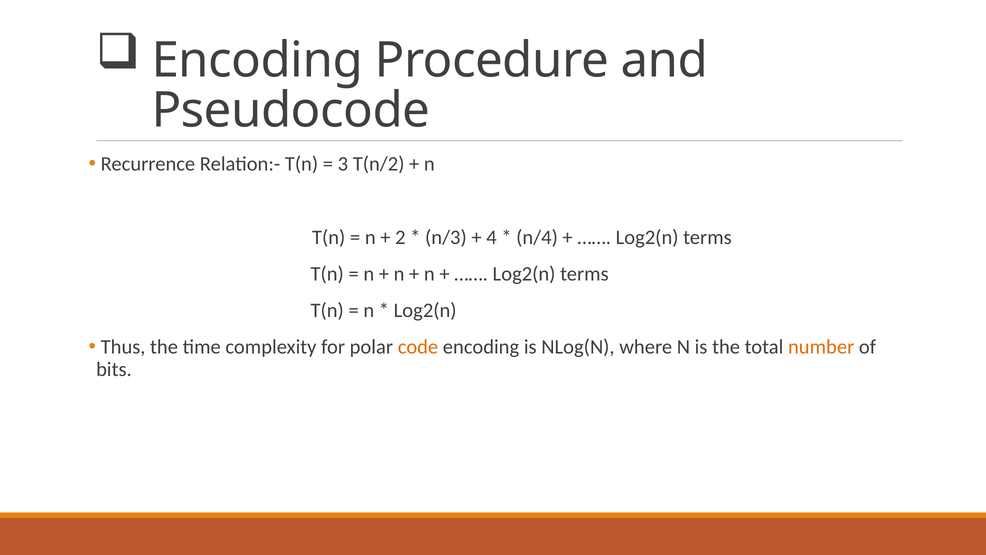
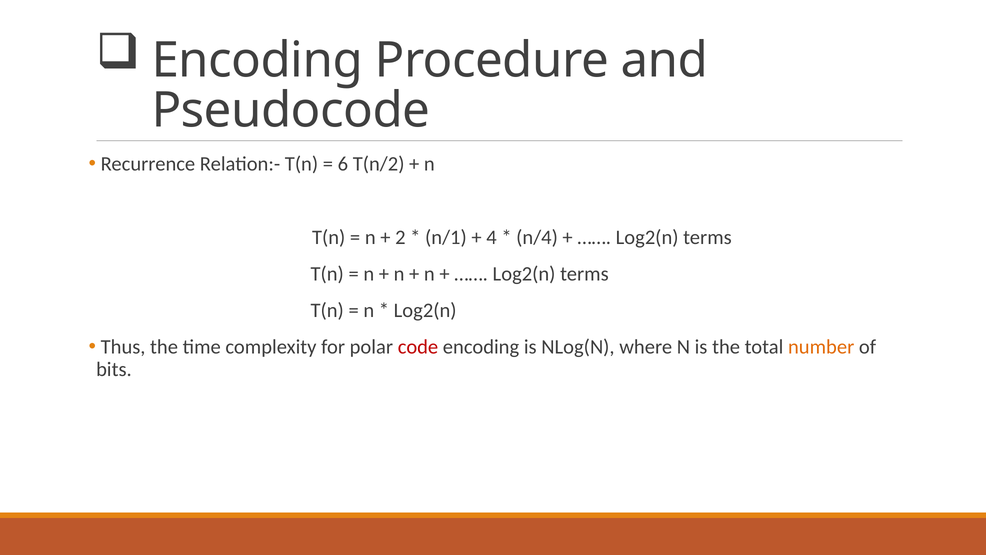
3: 3 -> 6 (343, 164)
n/3: n/3 -> n/1 (446, 237)
code colour: orange -> red (418, 347)
